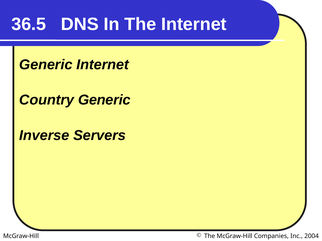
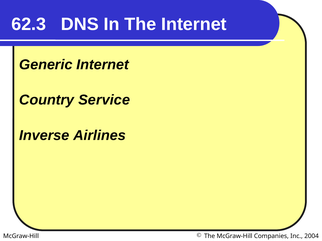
36.5: 36.5 -> 62.3 (29, 24)
Country Generic: Generic -> Service (104, 100)
Servers: Servers -> Airlines (100, 136)
